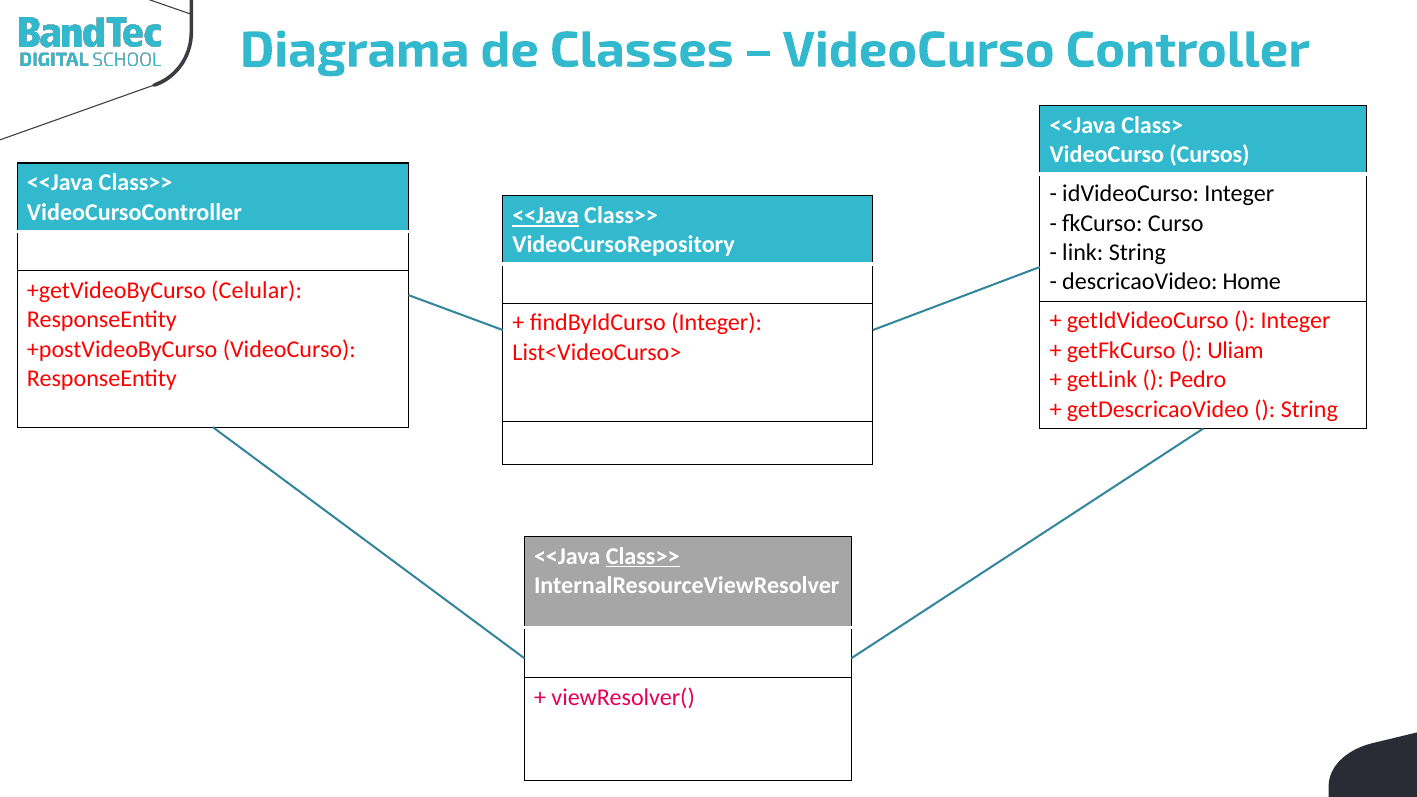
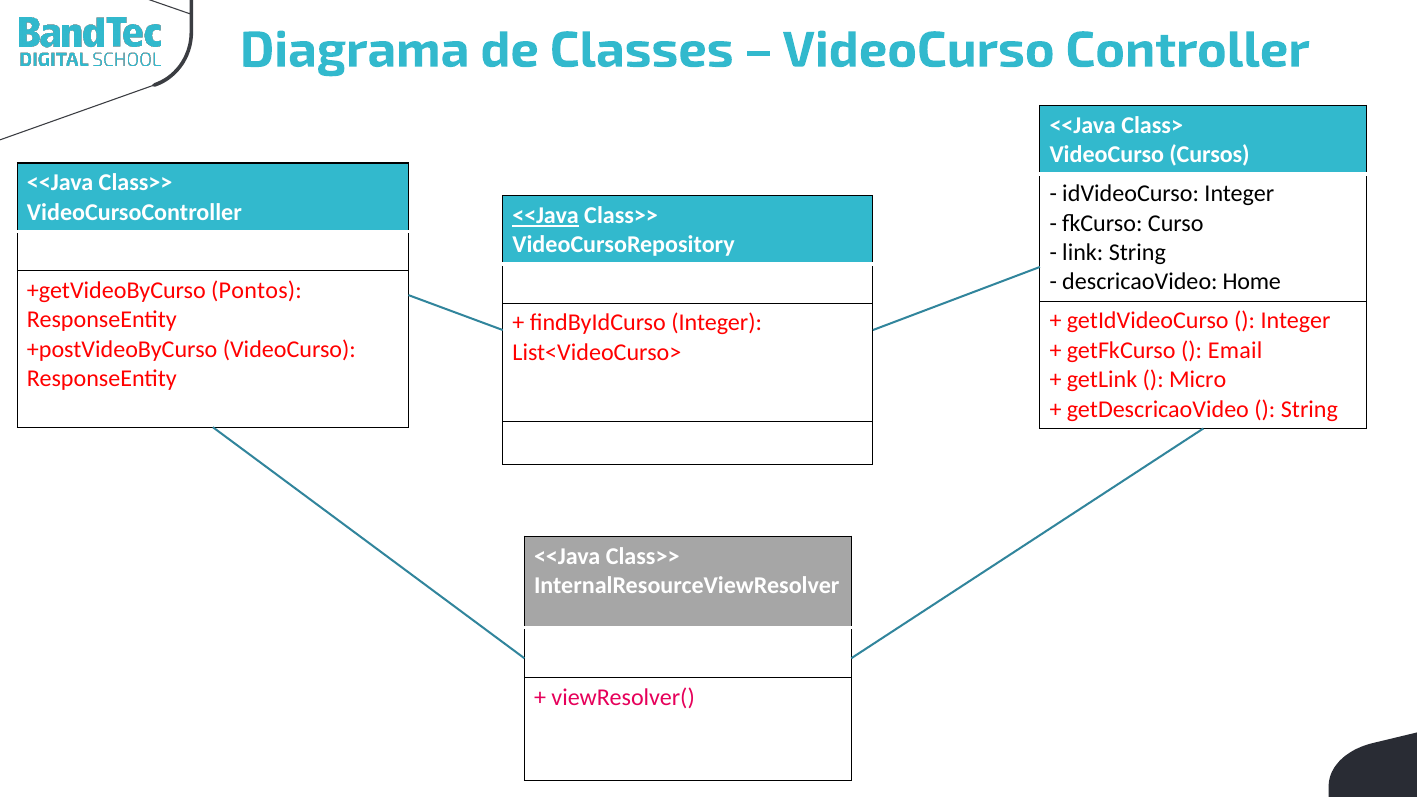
Celular: Celular -> Pontos (257, 290)
Uliam: Uliam -> Email (1235, 350)
Pedro: Pedro -> Micro (1198, 380)
Class>> underline: present -> none (643, 556)
